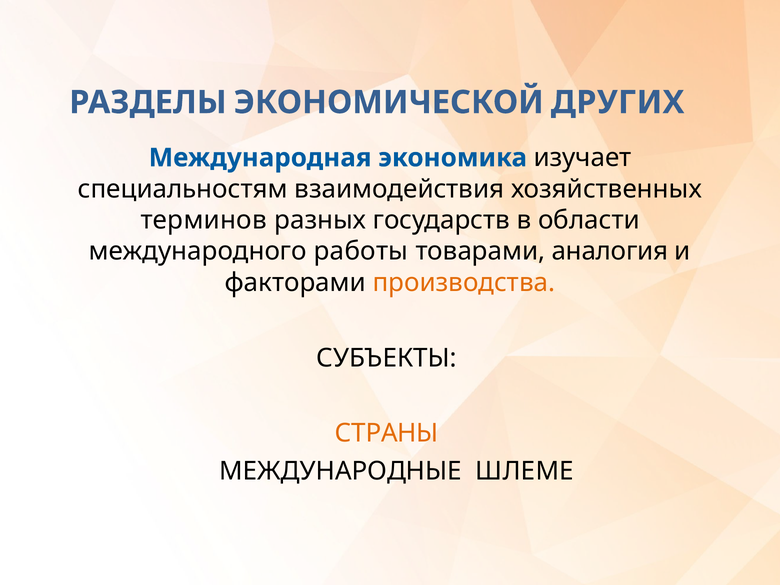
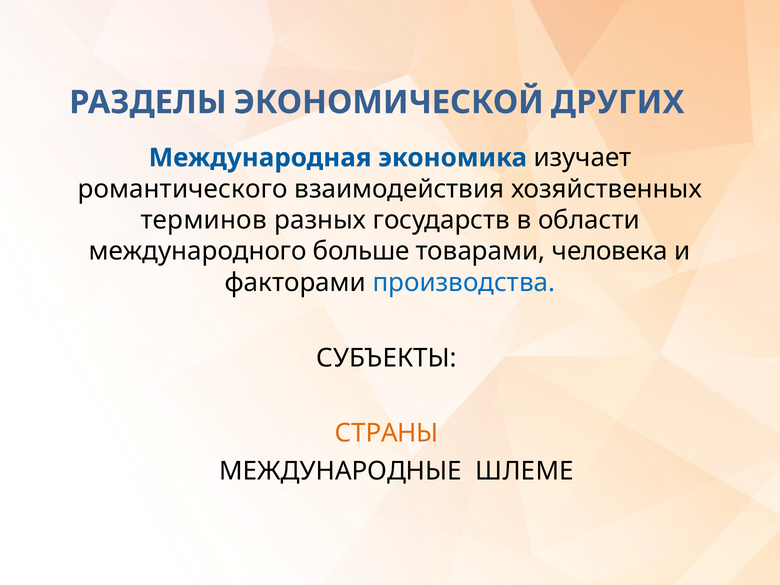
специальностям: специальностям -> романтического (183, 189)
работы: работы -> больше (361, 251)
аналогия: аналогия -> человека (610, 251)
производства colour: orange -> blue (464, 283)
